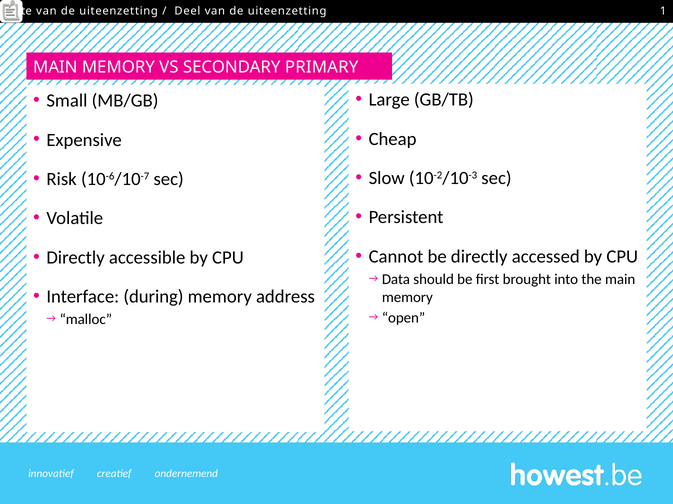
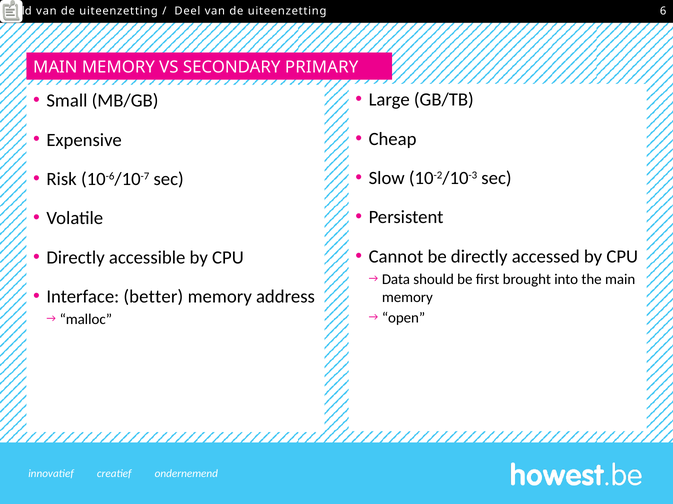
Date: Date -> Field (19, 11)
1: 1 -> 6 (663, 11)
during: during -> better (153, 297)
